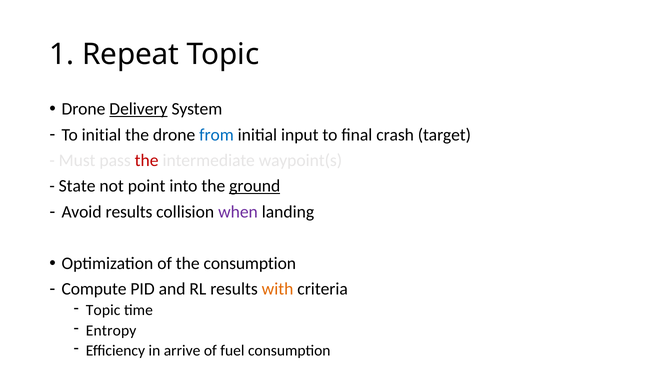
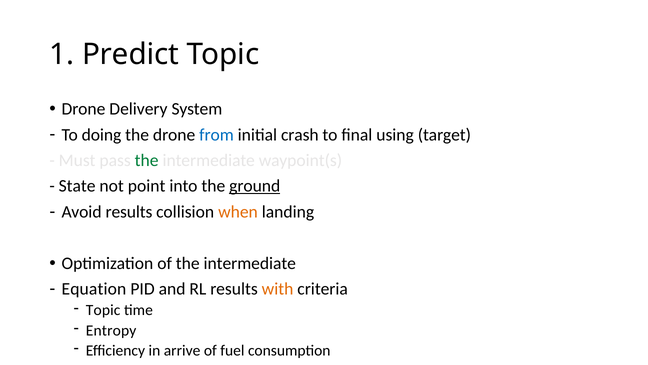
Repeat: Repeat -> Predict (131, 54)
Delivery underline: present -> none (138, 109)
To initial: initial -> doing (102, 135)
input: input -> crash (300, 135)
crash: crash -> using (395, 135)
the colour: red -> green (147, 160)
when colour: purple -> orange (238, 212)
of the consumption: consumption -> intermediate (250, 263)
Compute: Compute -> Equation (94, 289)
